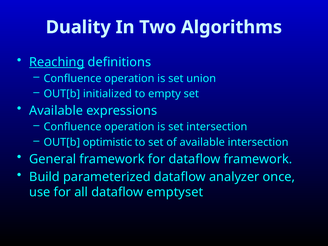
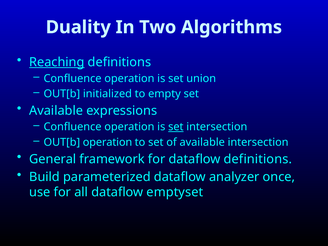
set underline: none -> present (176, 127)
OUT[b optimistic: optimistic -> operation (107, 142)
dataflow framework: framework -> definitions (258, 159)
